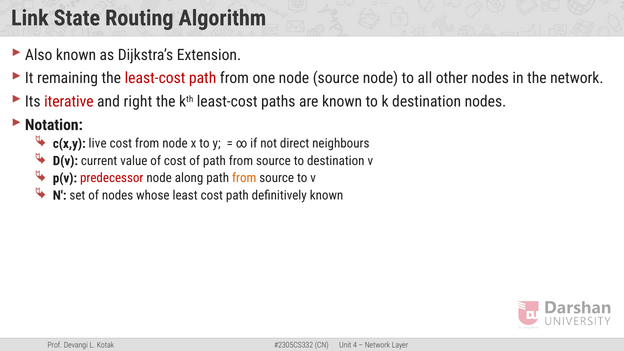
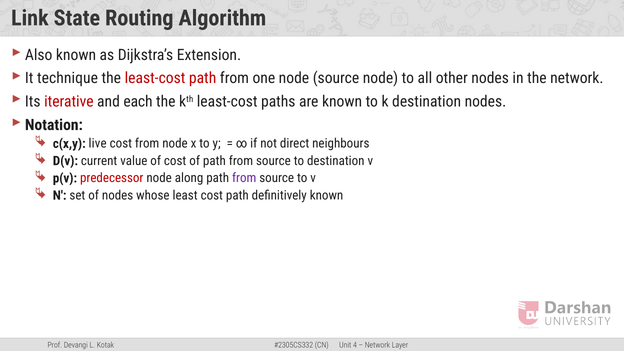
remaining: remaining -> technique (67, 78)
right: right -> each (138, 102)
from colour: orange -> purple (244, 178)
